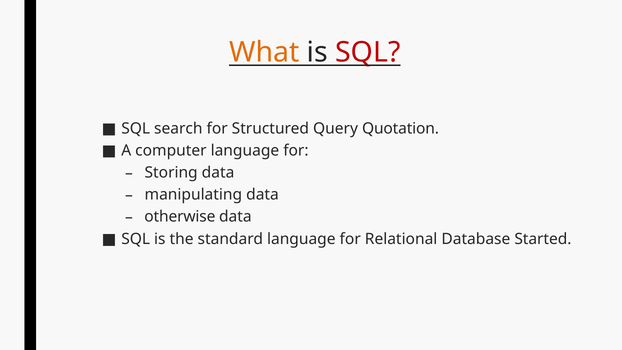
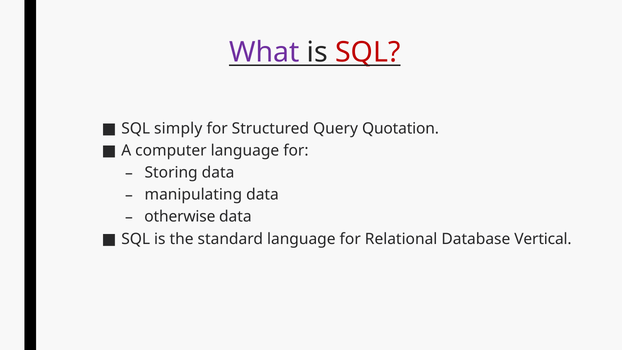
What colour: orange -> purple (264, 52)
search: search -> simply (178, 128)
Started: Started -> Vertical (543, 239)
